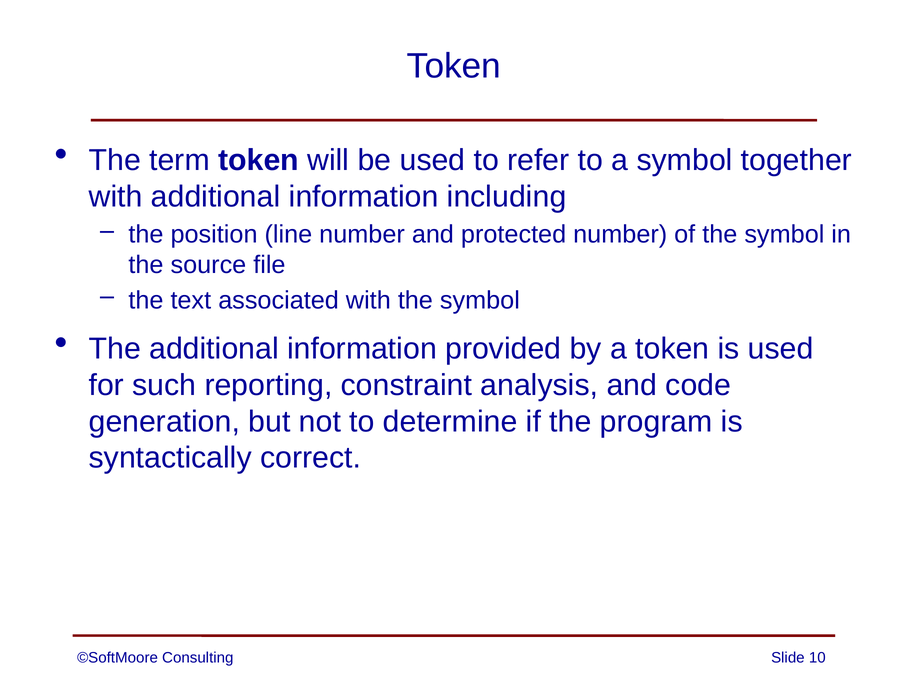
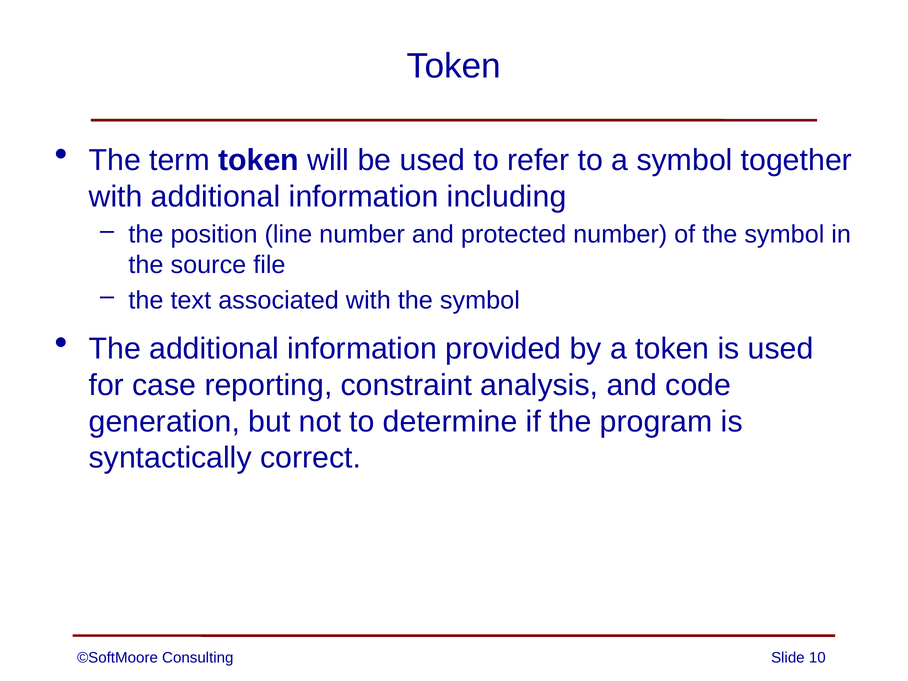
such: such -> case (164, 385)
